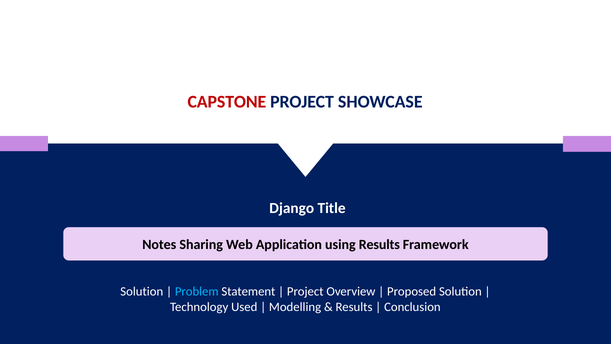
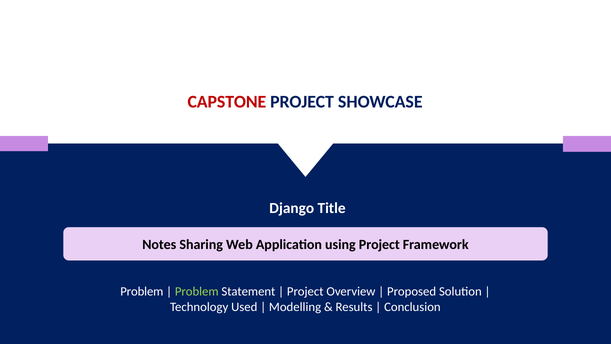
using Results: Results -> Project (379, 245)
Solution: Solution -> Problem (142, 291)
Problem colour: light blue -> light green (197, 291)
